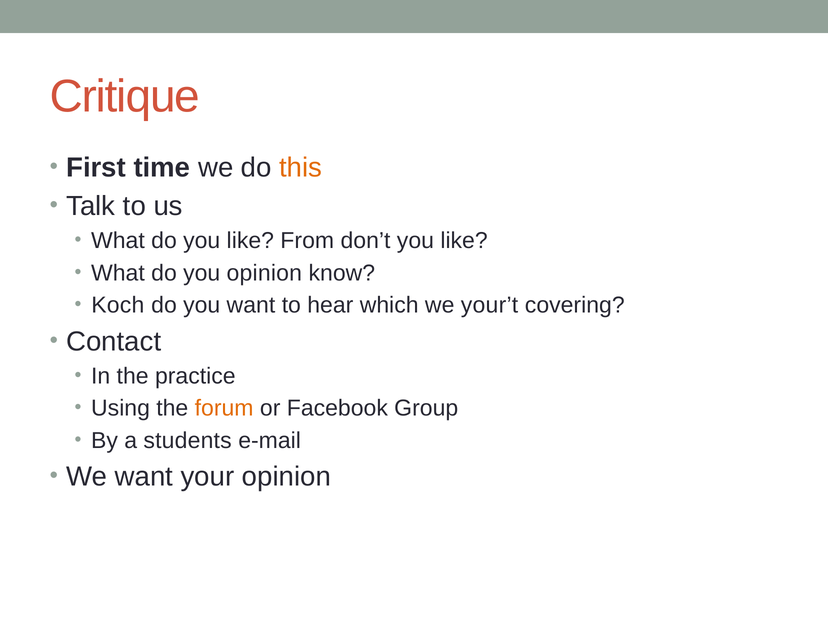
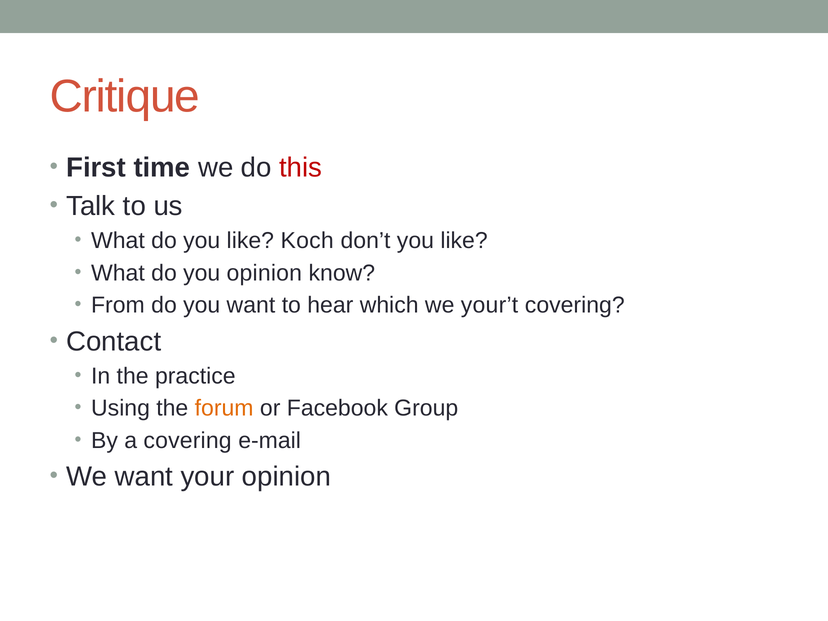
this colour: orange -> red (301, 168)
From: From -> Koch (307, 241)
Koch: Koch -> From (118, 305)
a students: students -> covering (188, 440)
